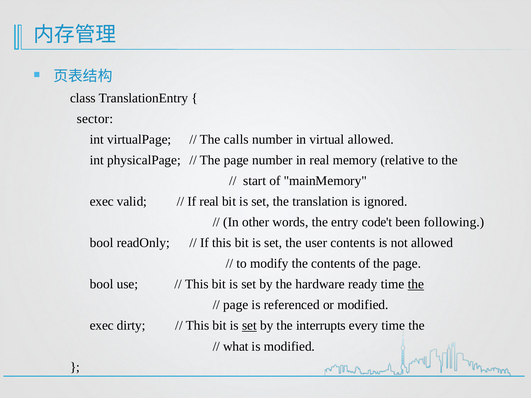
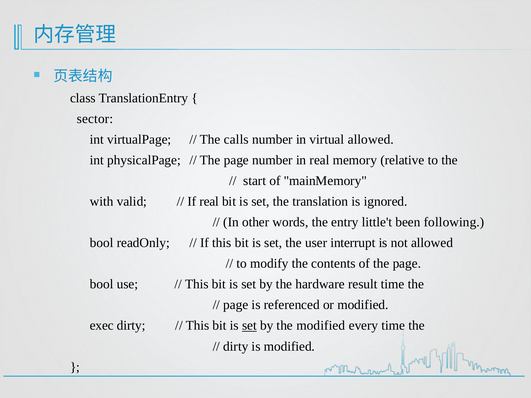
exec: exec -> with (102, 202)
code't: code't -> little't (377, 222)
user contents: contents -> interrupt (353, 243)
ready: ready -> result (363, 284)
the underline: present -> none (416, 284)
the interrupts: interrupts -> modified (321, 326)
what: what -> dirty (236, 347)
